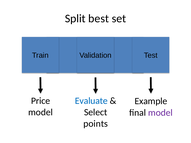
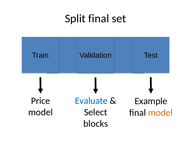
Split best: best -> final (99, 18)
model colour: purple -> orange (160, 113)
points: points -> blocks (96, 124)
